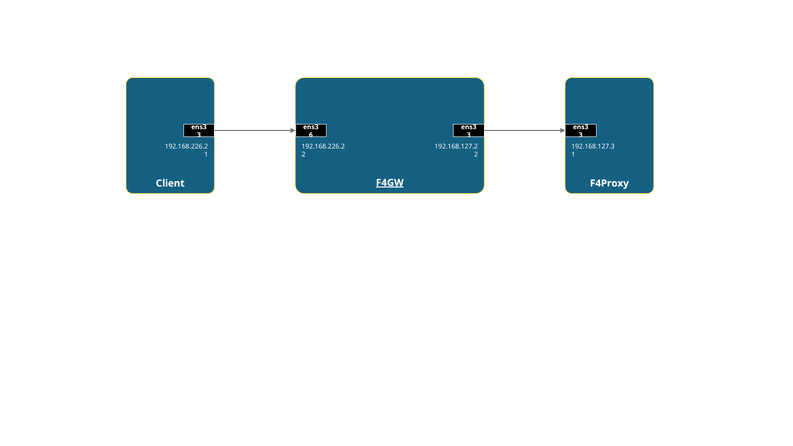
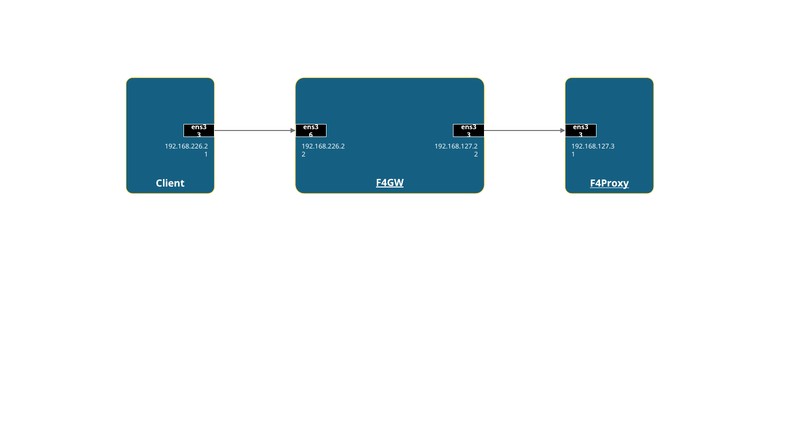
F4Proxy underline: none -> present (609, 183)
